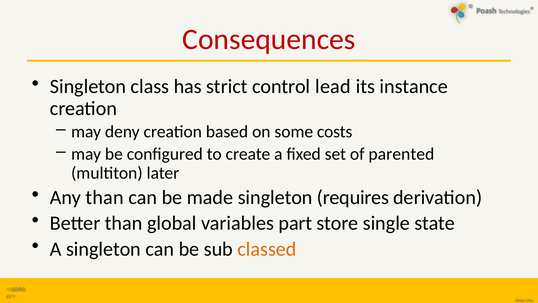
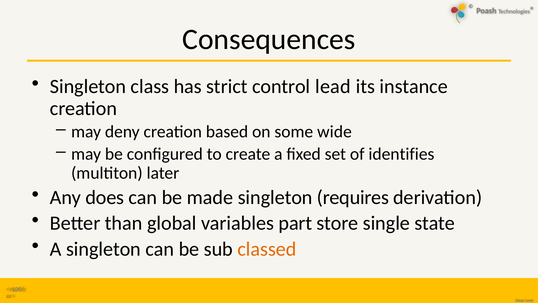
Consequences colour: red -> black (269, 39)
costs: costs -> wide (334, 132)
parented: parented -> identifies (401, 154)
Any than: than -> does (105, 197)
